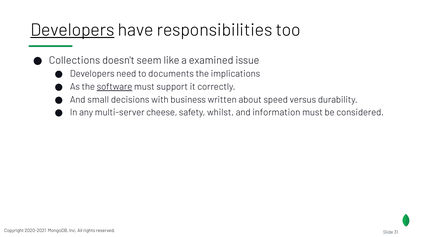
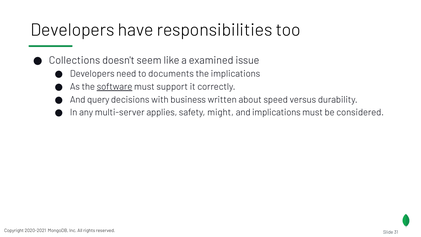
Developers underline: present -> none (72, 30)
small: small -> query (98, 100)
cheese: cheese -> applies (162, 112)
whilst: whilst -> might (220, 112)
and information: information -> implications (276, 112)
